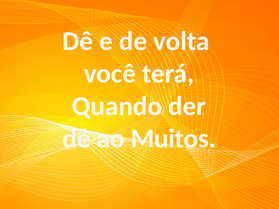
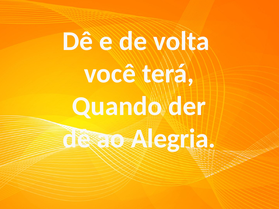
Muitos: Muitos -> Alegria (173, 139)
